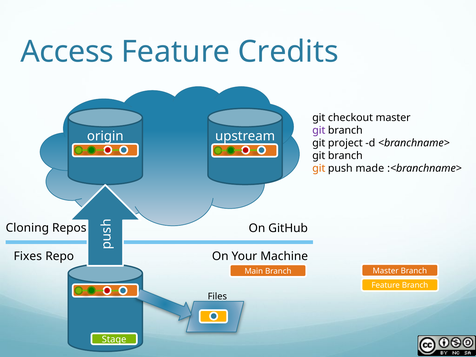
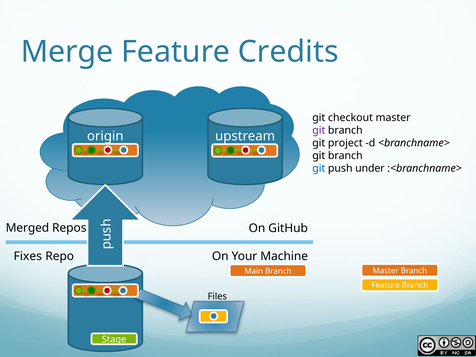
Access: Access -> Merge (67, 52)
git colour: orange -> blue (319, 169)
made: made -> under (370, 169)
Cloning: Cloning -> Merged (27, 228)
